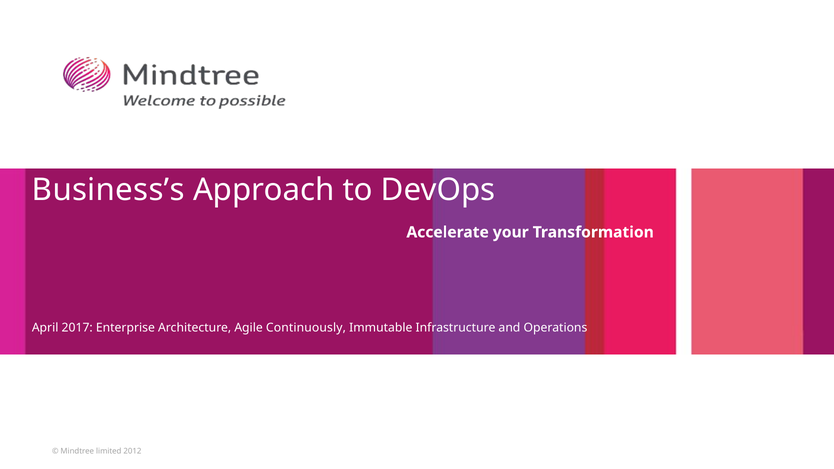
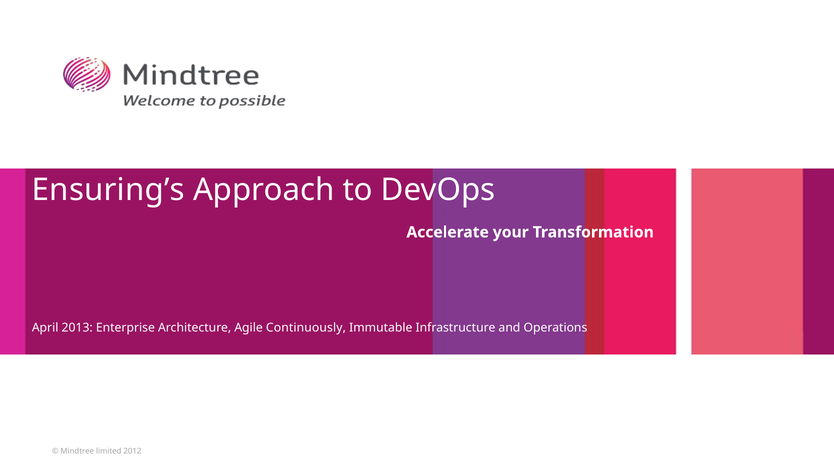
Business’s: Business’s -> Ensuring’s (108, 190)
2017: 2017 -> 2013 (77, 328)
